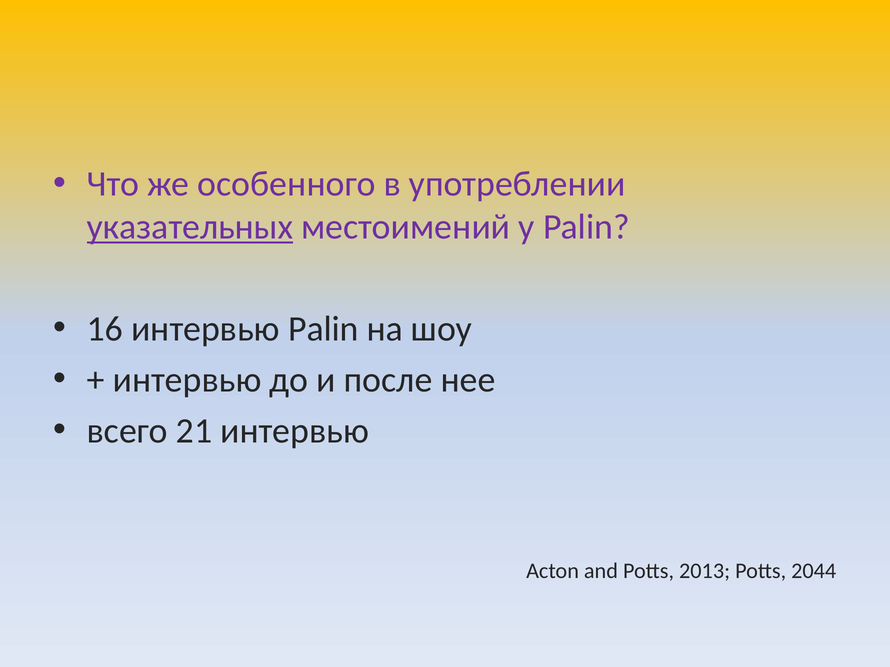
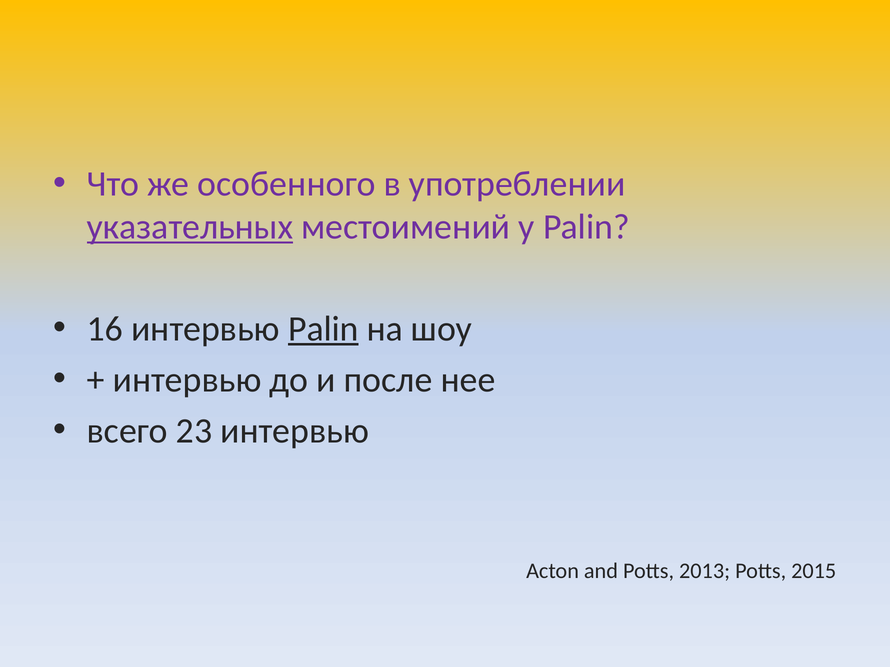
Palin underline: none -> present (323, 329)
21: 21 -> 23 (194, 431)
2044: 2044 -> 2015 (814, 572)
